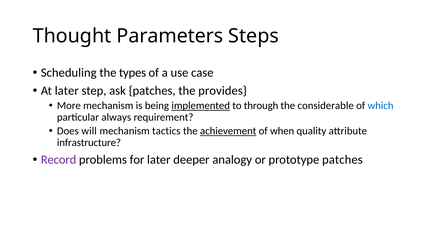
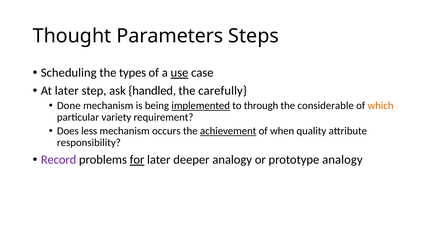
use underline: none -> present (179, 73)
ask patches: patches -> handled (152, 91)
provides: provides -> carefully (223, 91)
More: More -> Done (69, 106)
which colour: blue -> orange (381, 106)
always: always -> variety (116, 117)
will: will -> less (89, 131)
tactics: tactics -> occurs (166, 131)
infrastructure: infrastructure -> responsibility (89, 143)
for underline: none -> present (137, 160)
prototype patches: patches -> analogy (342, 160)
